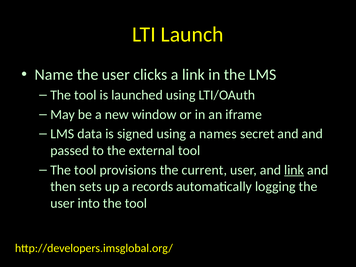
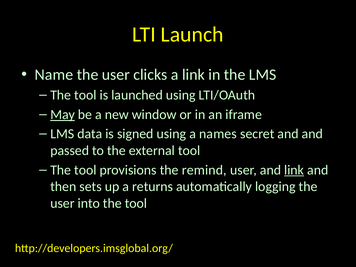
May underline: none -> present (63, 115)
current: current -> remind (204, 170)
records: records -> returns (153, 187)
